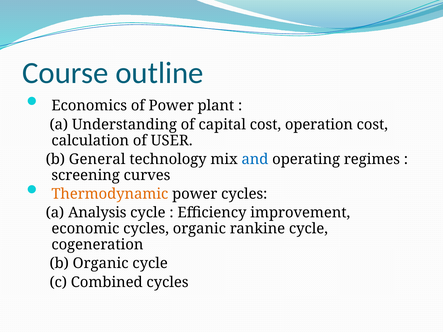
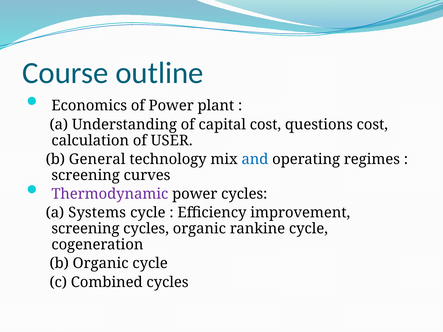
operation: operation -> questions (319, 125)
Thermodynamic colour: orange -> purple (110, 194)
Analysis: Analysis -> Systems (97, 213)
economic: economic -> screening (85, 229)
